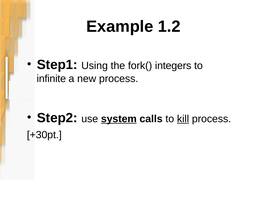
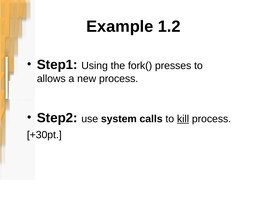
integers: integers -> presses (173, 66)
infinite: infinite -> allows (51, 79)
system underline: present -> none (119, 119)
